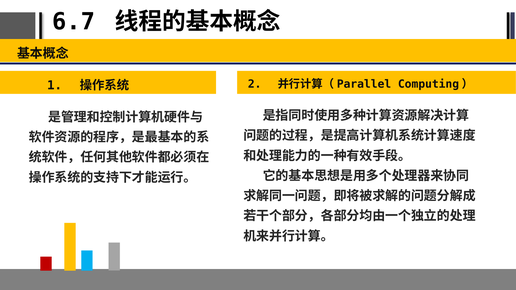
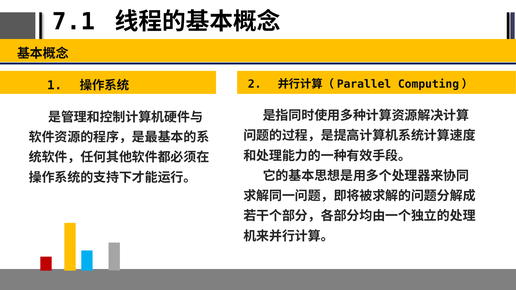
6.7: 6.7 -> 7.1 (74, 22)
